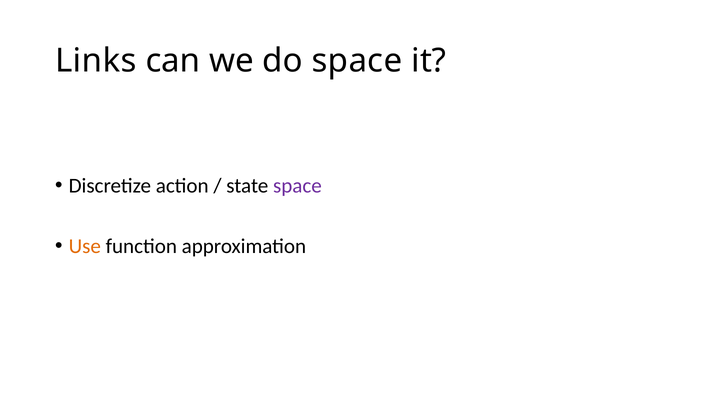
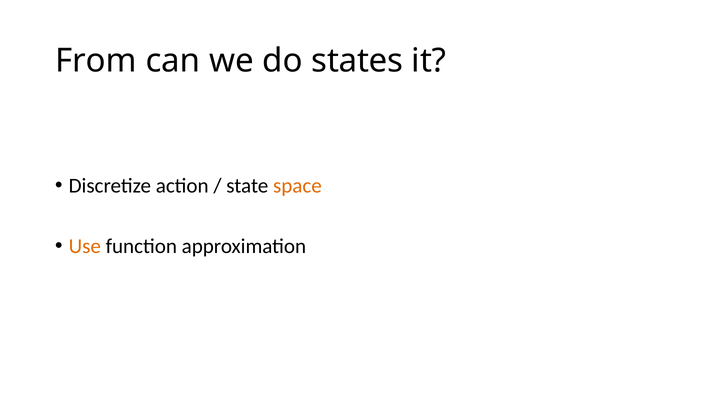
Links: Links -> From (96, 61)
do space: space -> states (357, 61)
space colour: purple -> orange (297, 185)
